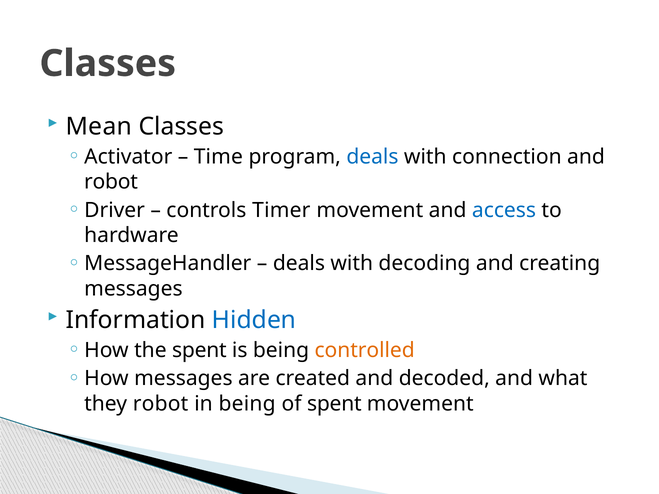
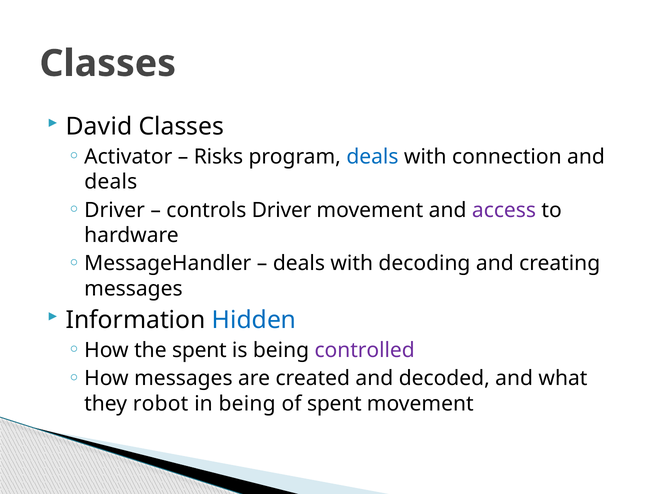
Mean: Mean -> David (99, 127)
Time: Time -> Risks (218, 157)
robot: robot -> deals (111, 182)
controls Timer: Timer -> Driver (282, 210)
access colour: blue -> purple (504, 210)
controlled colour: orange -> purple (365, 350)
